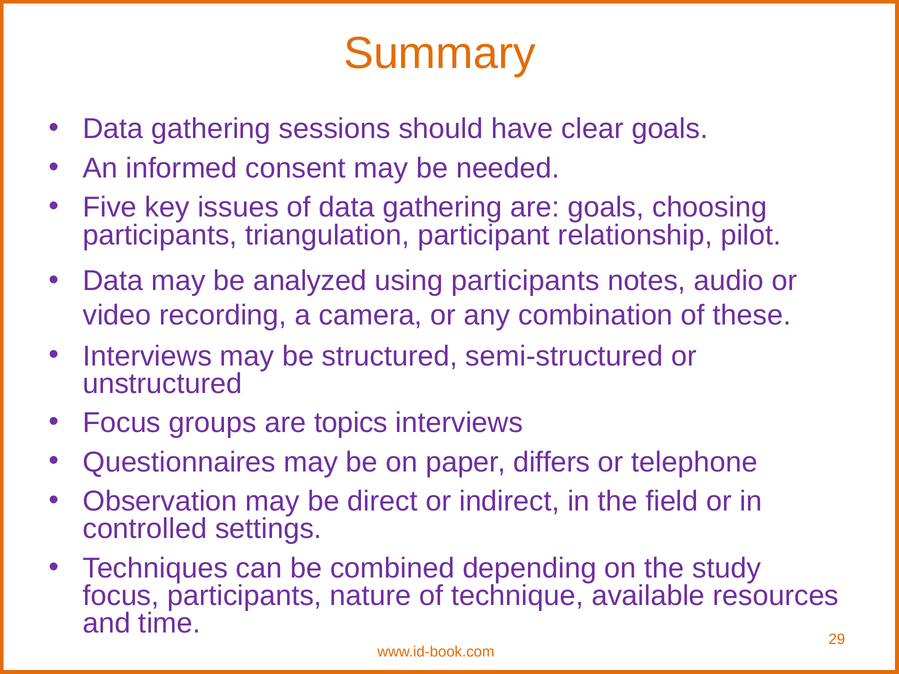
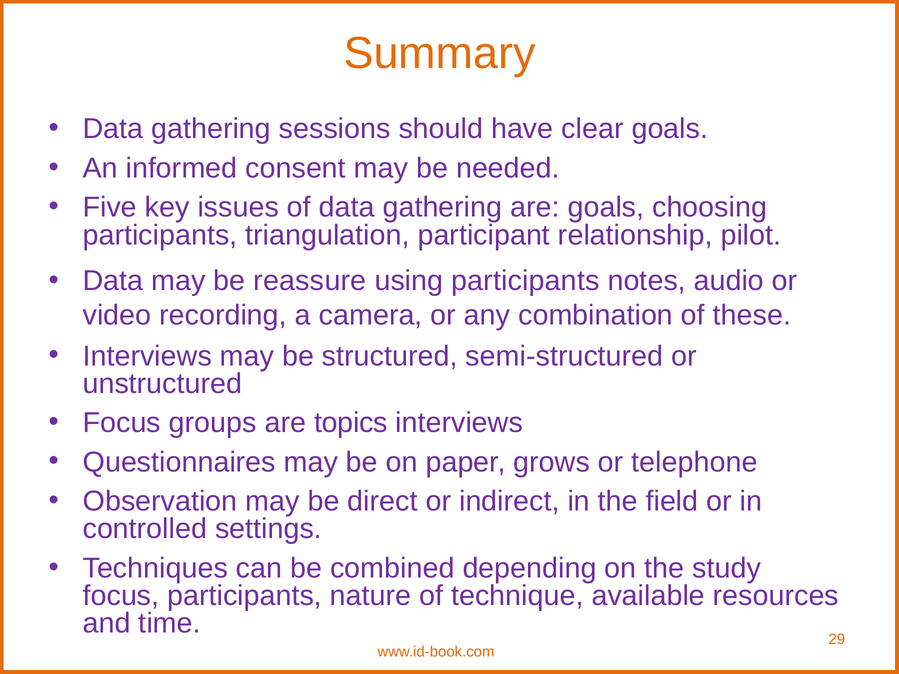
analyzed: analyzed -> reassure (310, 281)
differs: differs -> grows (552, 462)
